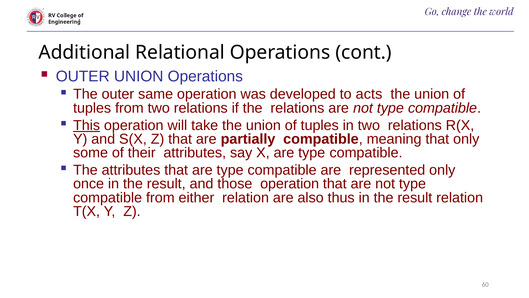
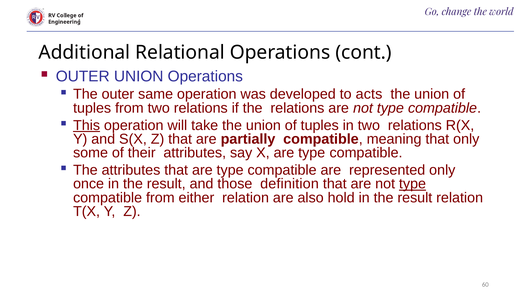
those operation: operation -> definition (290, 184)
type underline: none -> present (412, 184)
thus: thus -> hold (341, 197)
